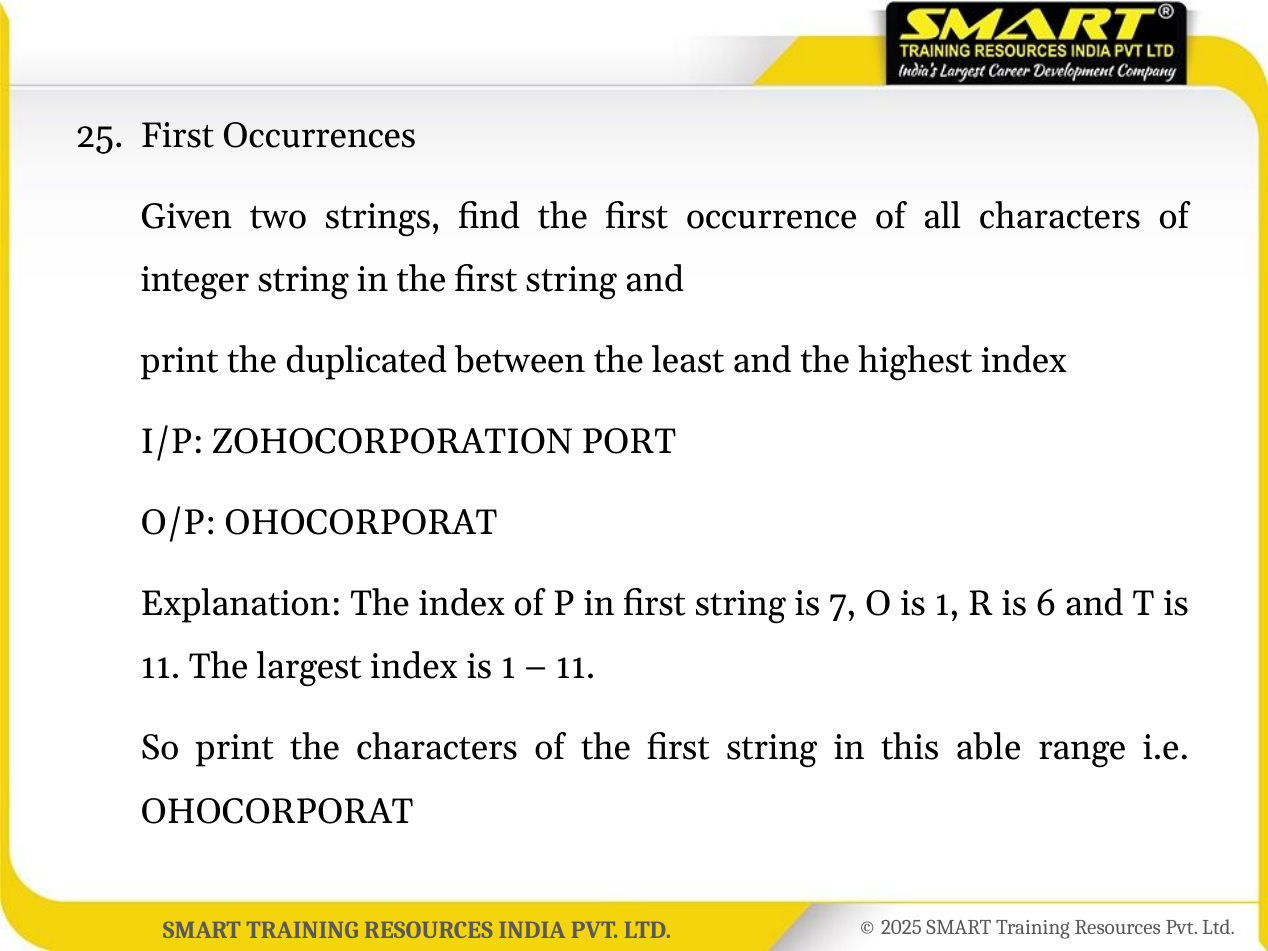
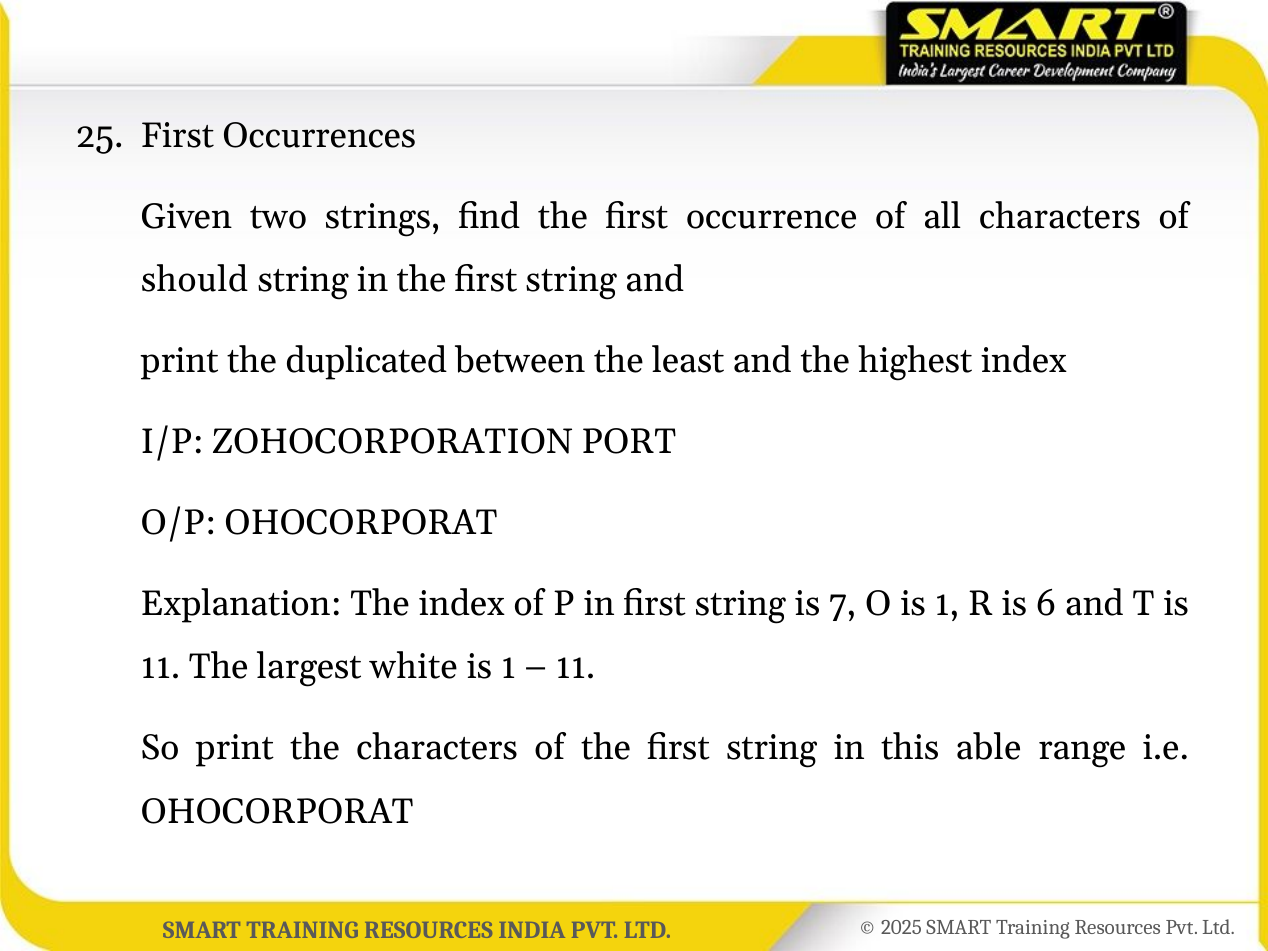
integer: integer -> should (195, 280)
largest index: index -> white (414, 667)
